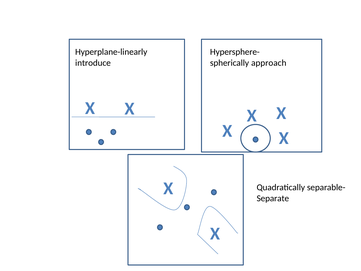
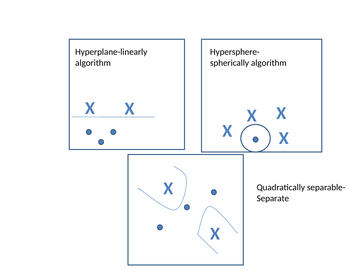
introduce: introduce -> algorithm (93, 63)
approach: approach -> algorithm (269, 63)
